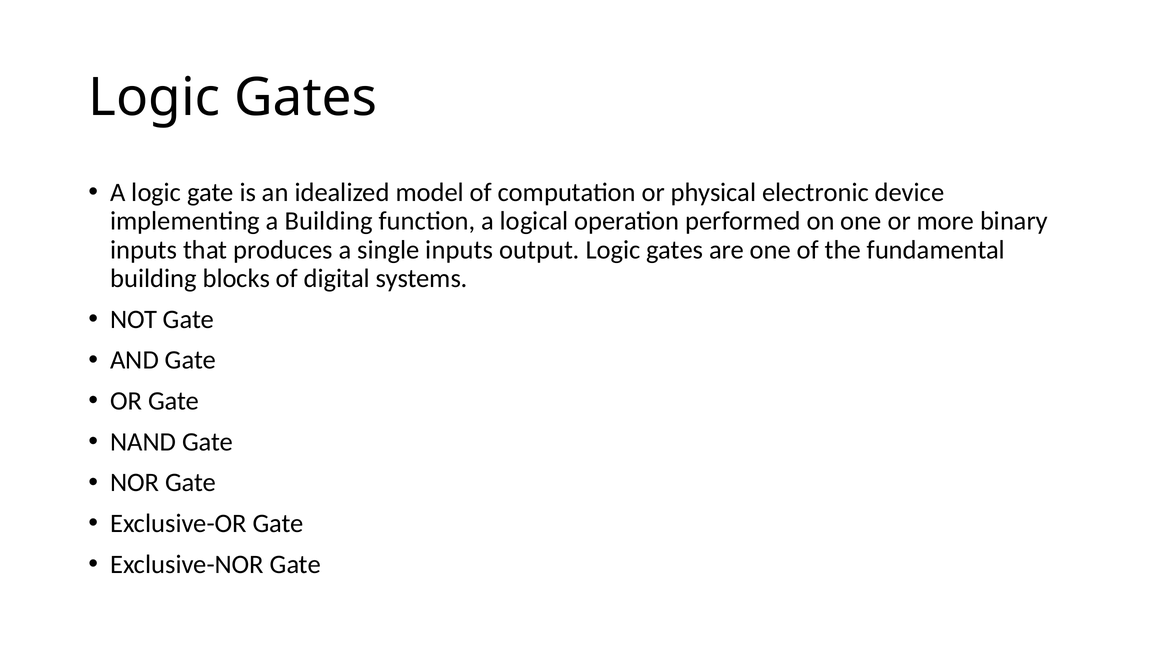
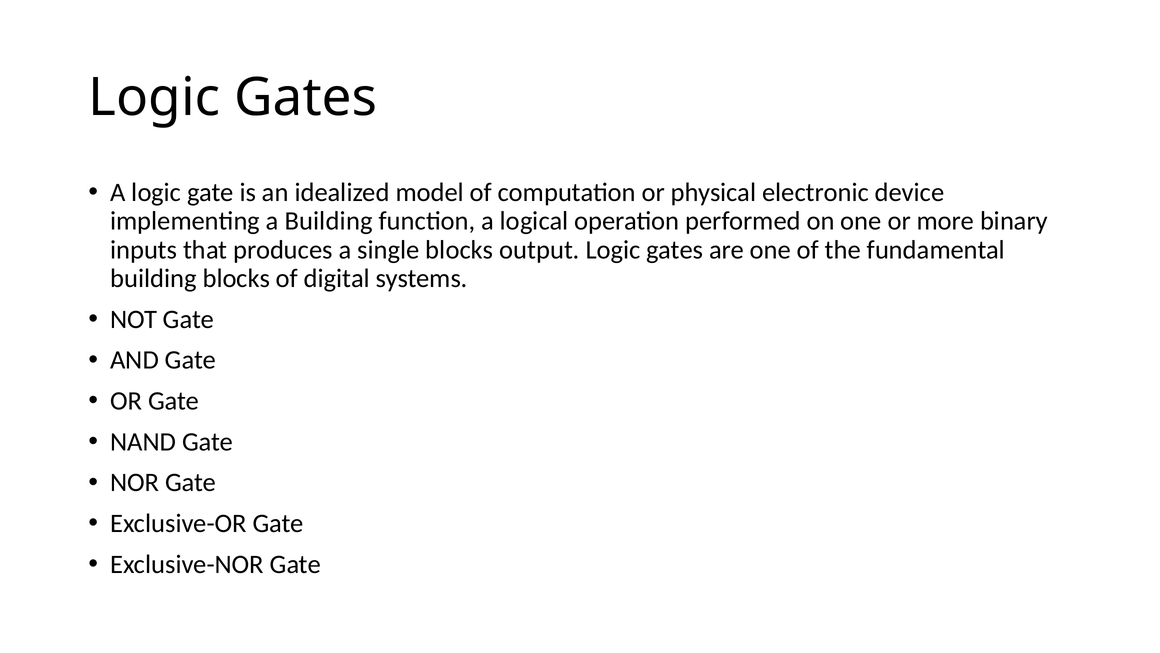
single inputs: inputs -> blocks (459, 250)
